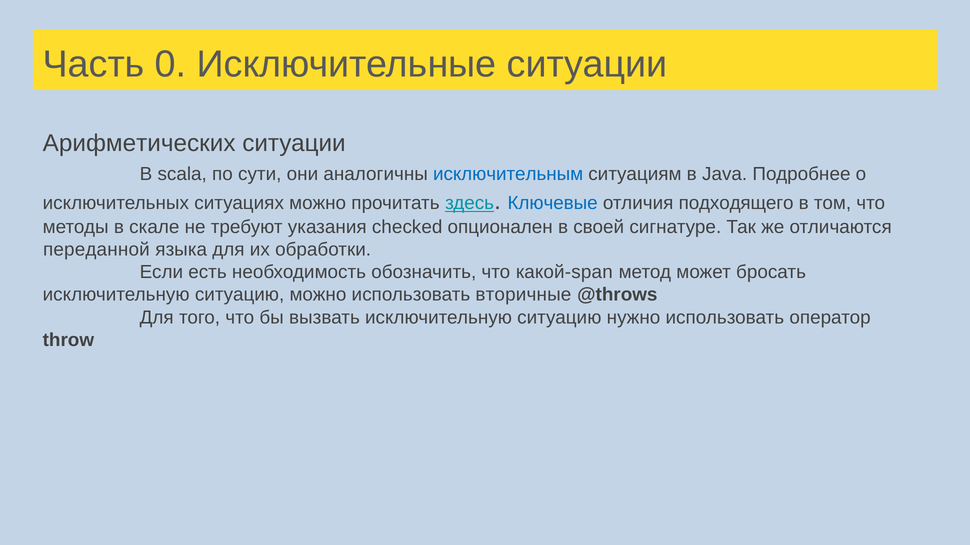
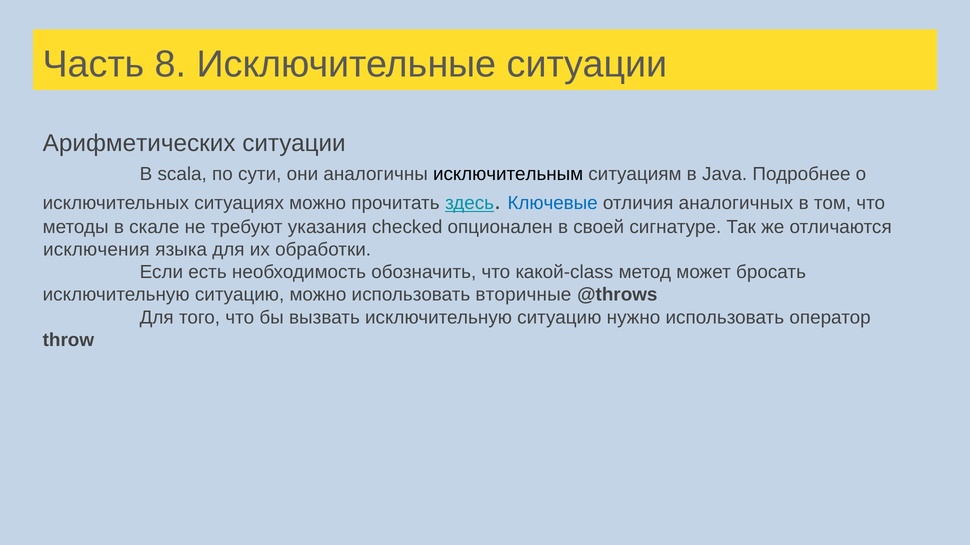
0: 0 -> 8 (171, 64)
исключительным colour: blue -> black (508, 174)
подходящего: подходящего -> аналогичных (736, 203)
переданной: переданной -> исключения (96, 250)
какой-span: какой-span -> какой-class (564, 272)
